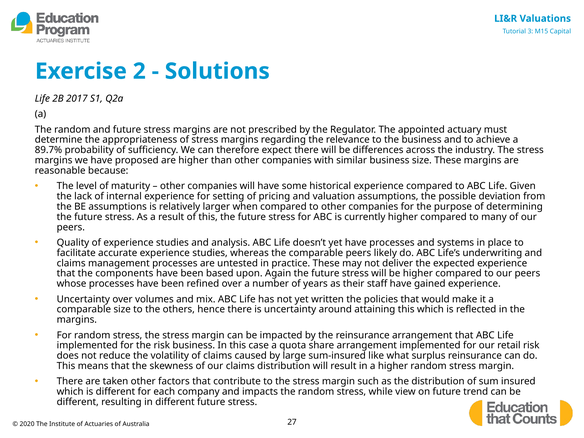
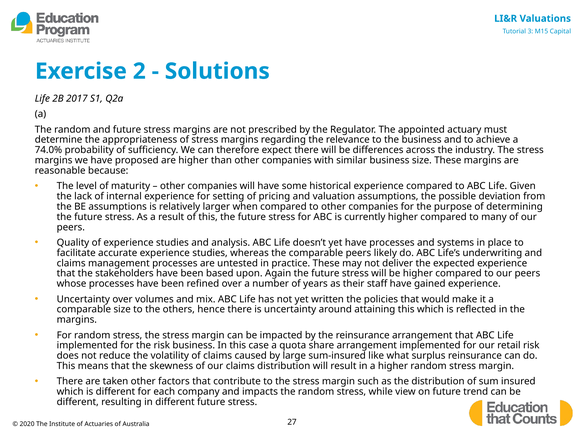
89.7%: 89.7% -> 74.0% (48, 150)
components: components -> stakeholders (124, 273)
